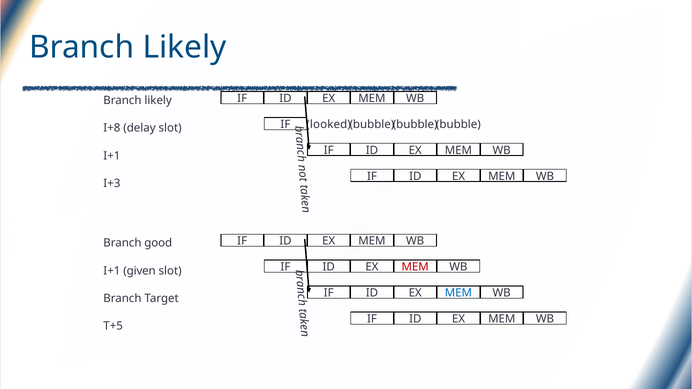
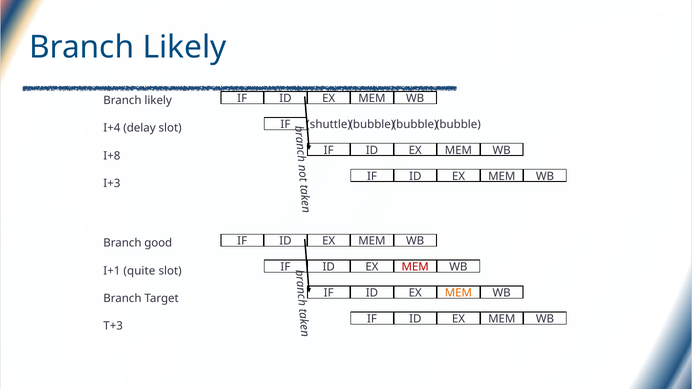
looked: looked -> shuttle (329, 124)
I+8: I+8 -> I+4 (112, 128)
I+1: I+1 -> I+8 (112, 156)
given: given -> quite (139, 271)
MEM colour: blue -> orange (458, 293)
T+5: T+5 -> T+3 (113, 326)
